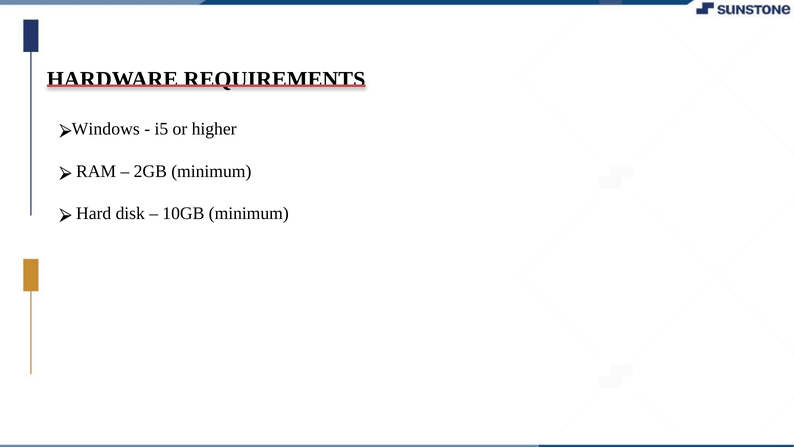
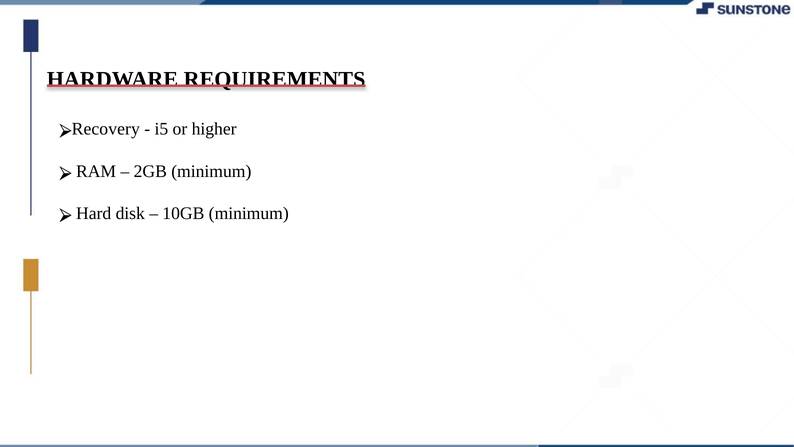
Windows: Windows -> Recovery (106, 129)
